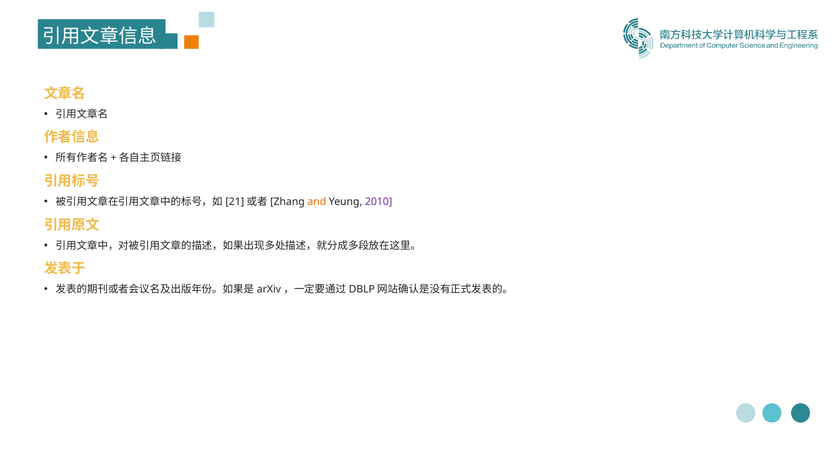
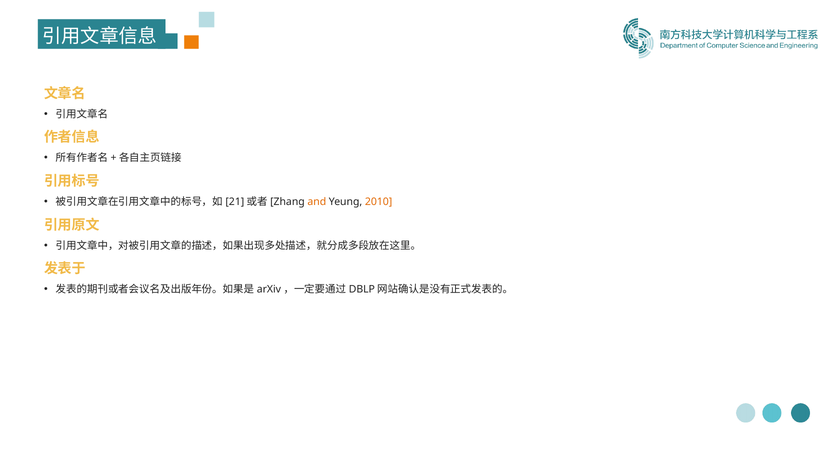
2010 colour: purple -> orange (379, 202)
